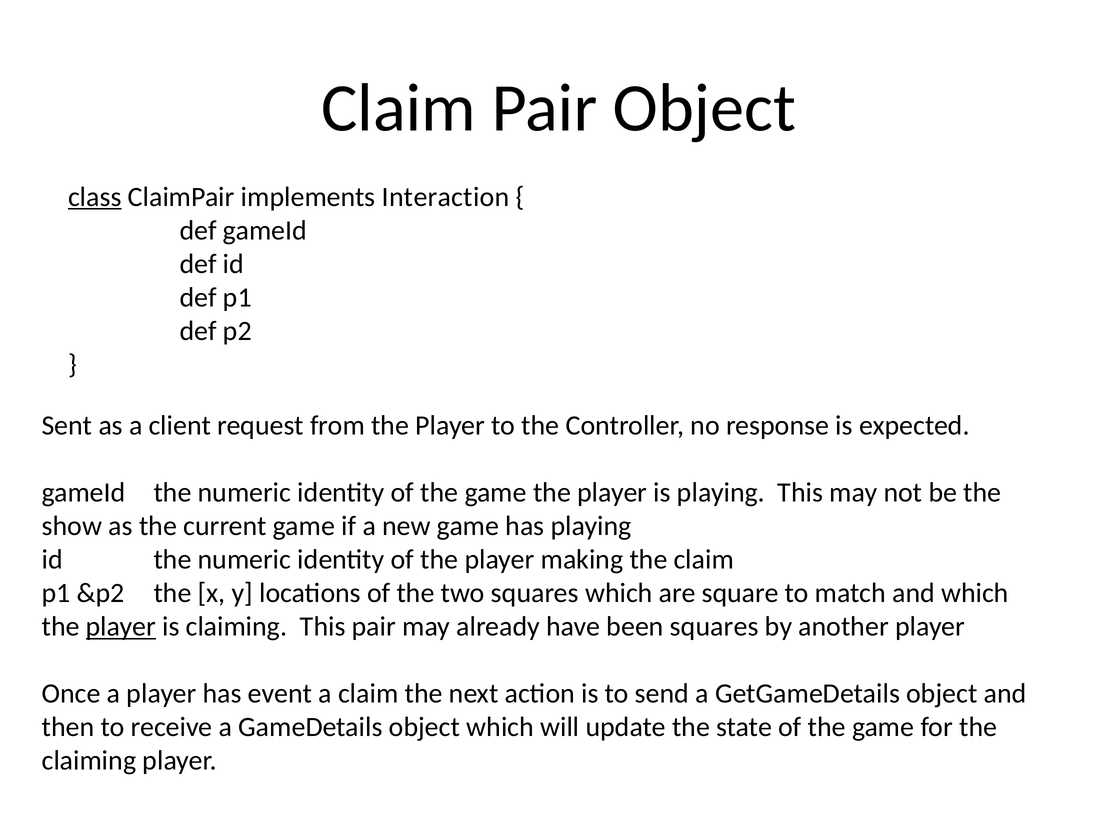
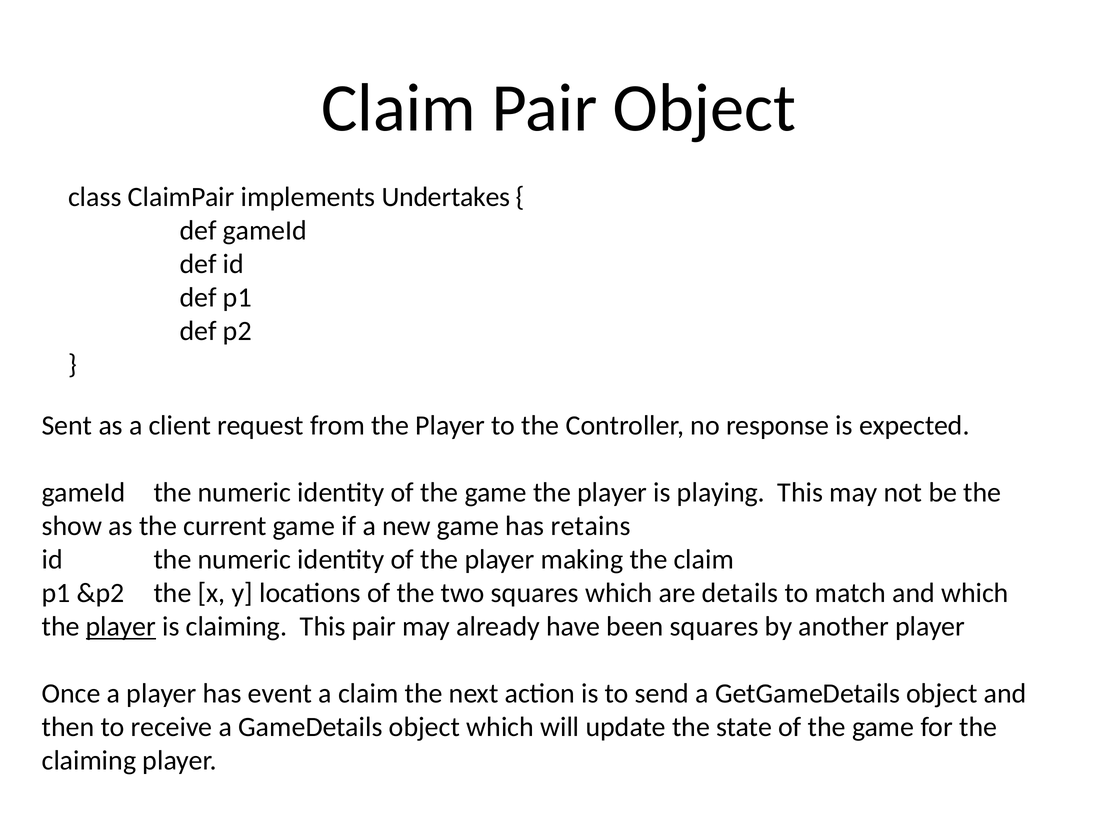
class underline: present -> none (95, 197)
Interaction: Interaction -> Undertakes (446, 197)
has playing: playing -> retains (591, 526)
square: square -> details (740, 594)
